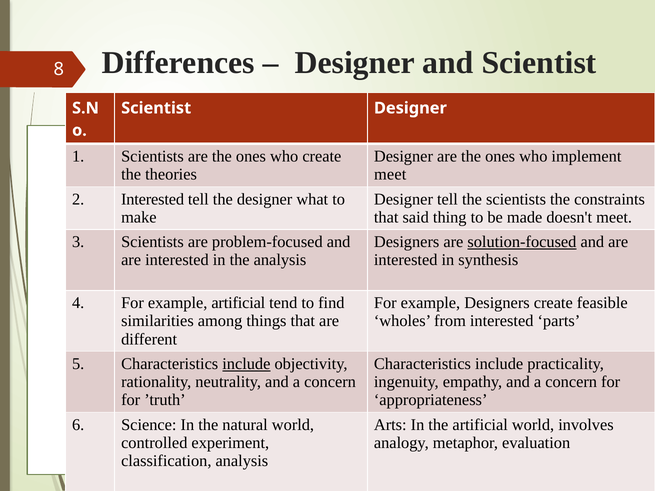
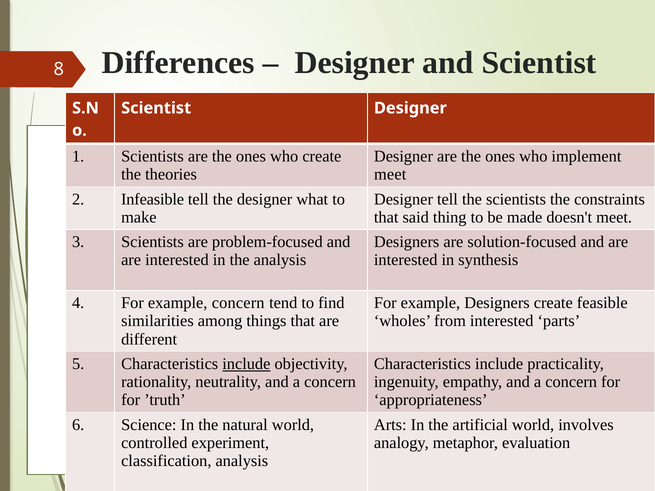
2 Interested: Interested -> Infeasible (153, 199)
solution-focused underline: present -> none (522, 242)
example artificial: artificial -> concern (238, 303)
